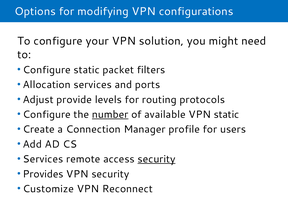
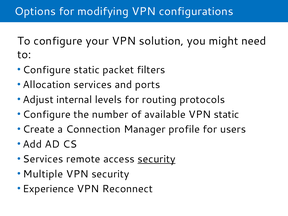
provide: provide -> internal (74, 100)
number underline: present -> none (110, 114)
Provides: Provides -> Multiple (43, 174)
Customize: Customize -> Experience (48, 189)
